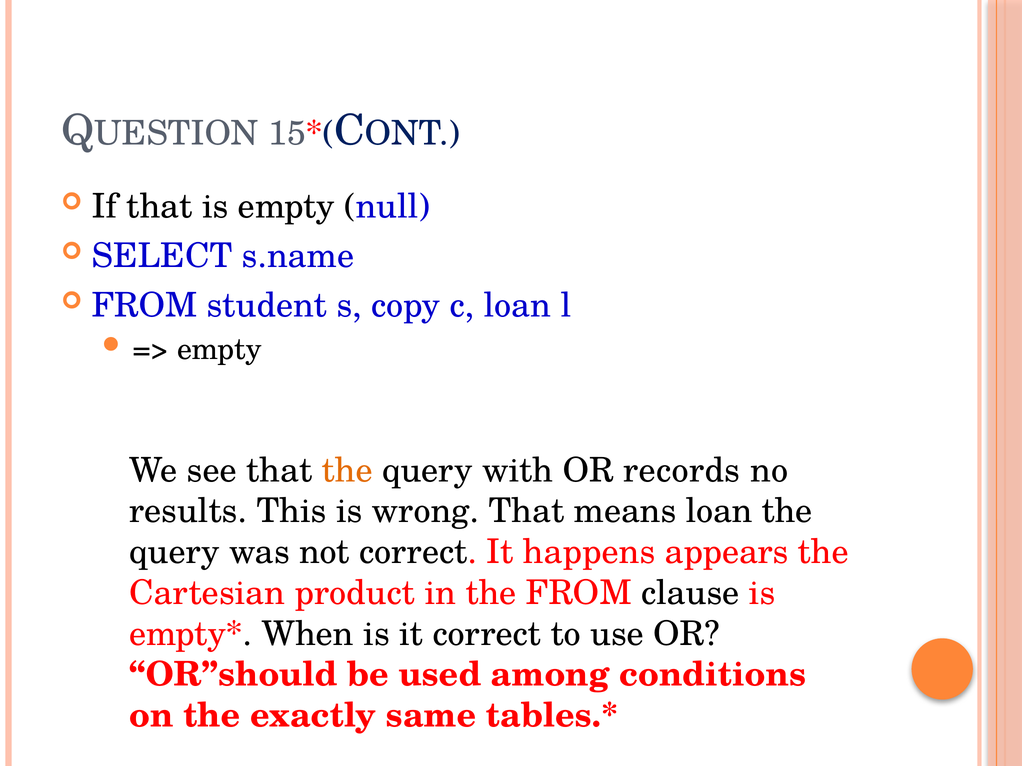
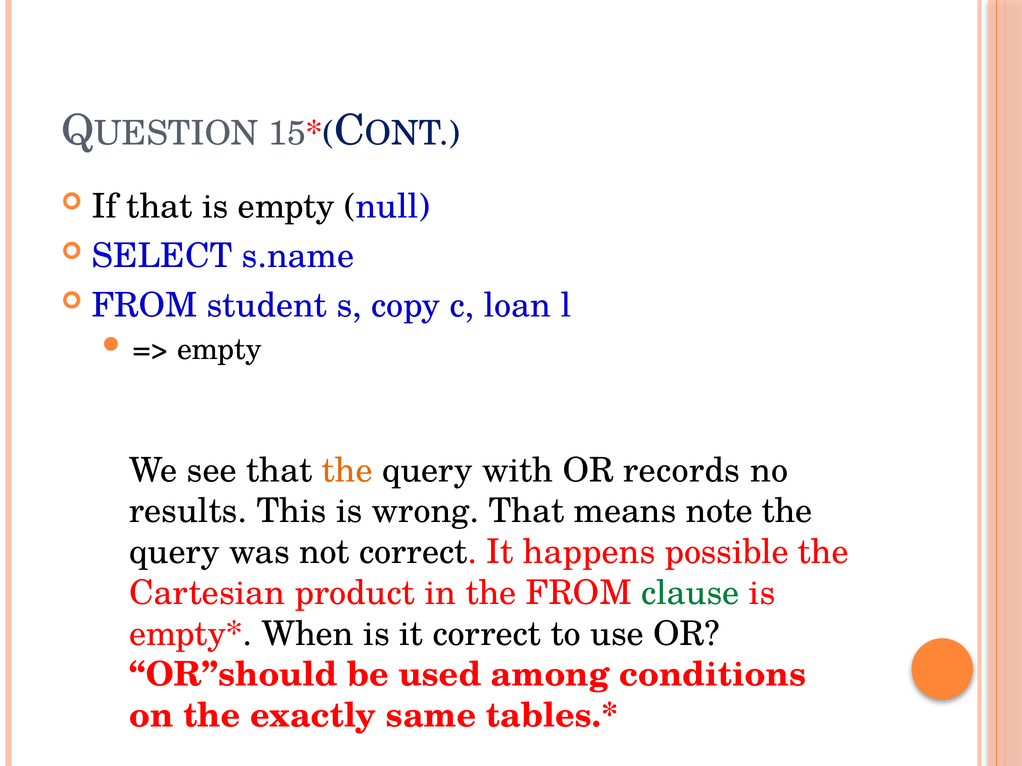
means loan: loan -> note (719, 512)
appears: appears -> possible (727, 552)
clause colour: black -> green (690, 593)
